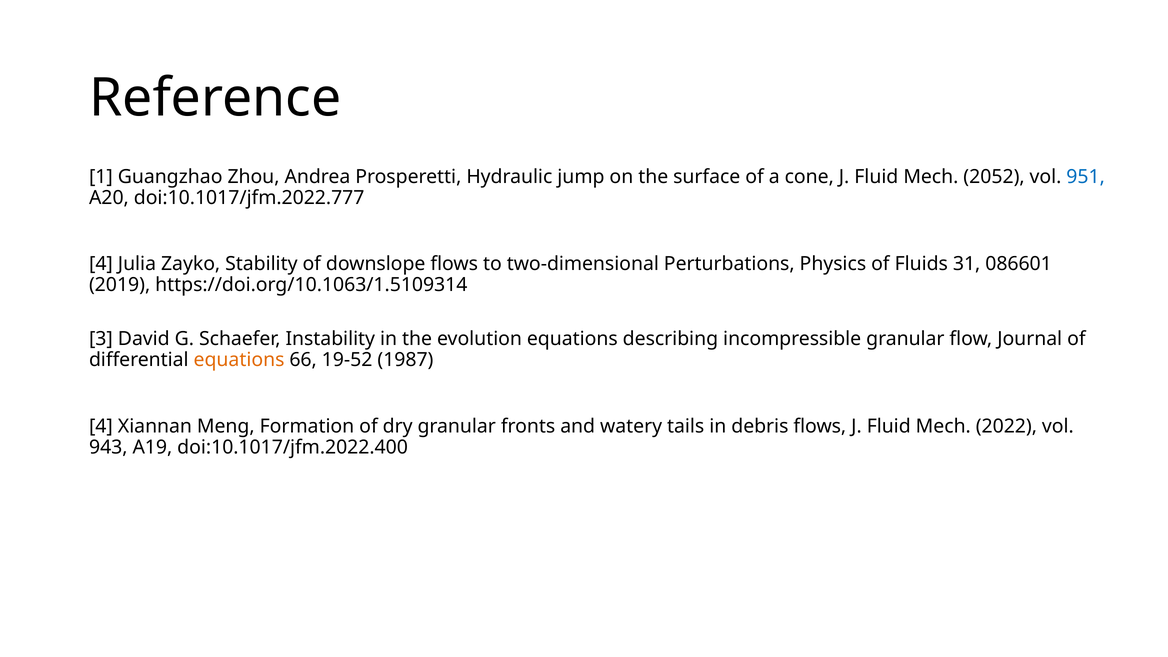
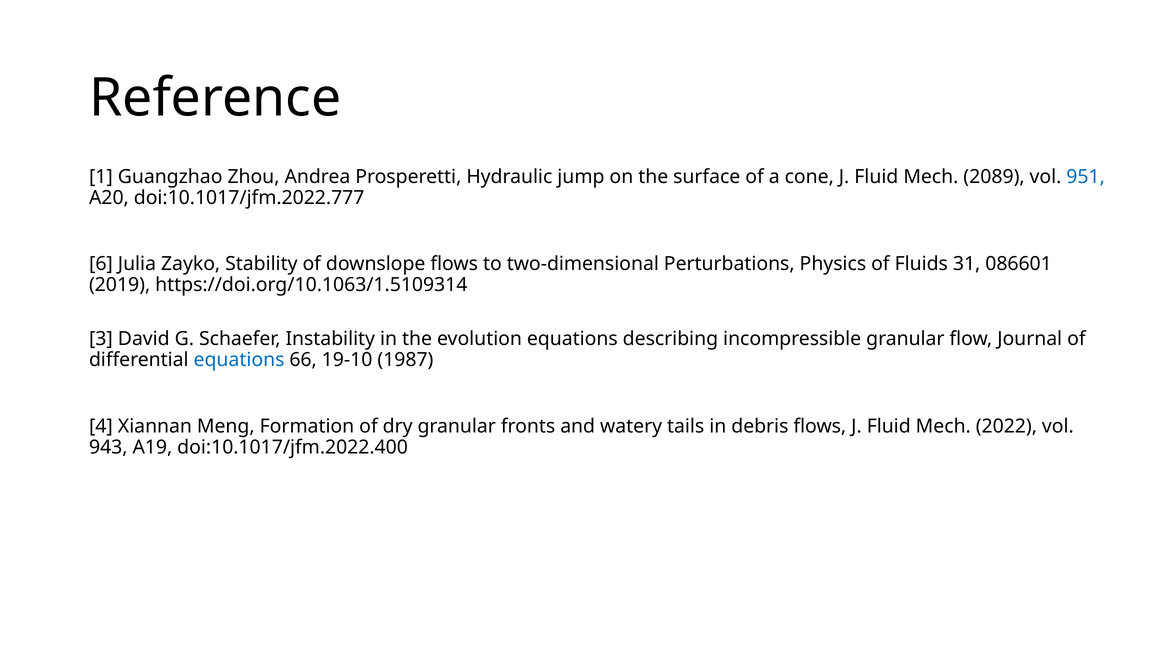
2052: 2052 -> 2089 (994, 177)
4: 4 -> 6 (101, 264)
equations colour: orange -> blue (239, 360)
19-52: 19-52 -> 19-10 (347, 360)
